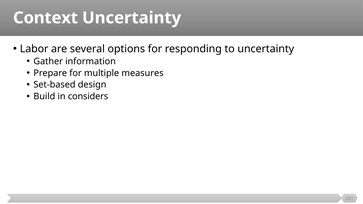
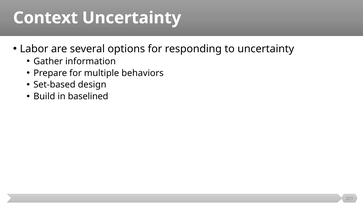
measures: measures -> behaviors (143, 73)
considers: considers -> baselined (88, 96)
